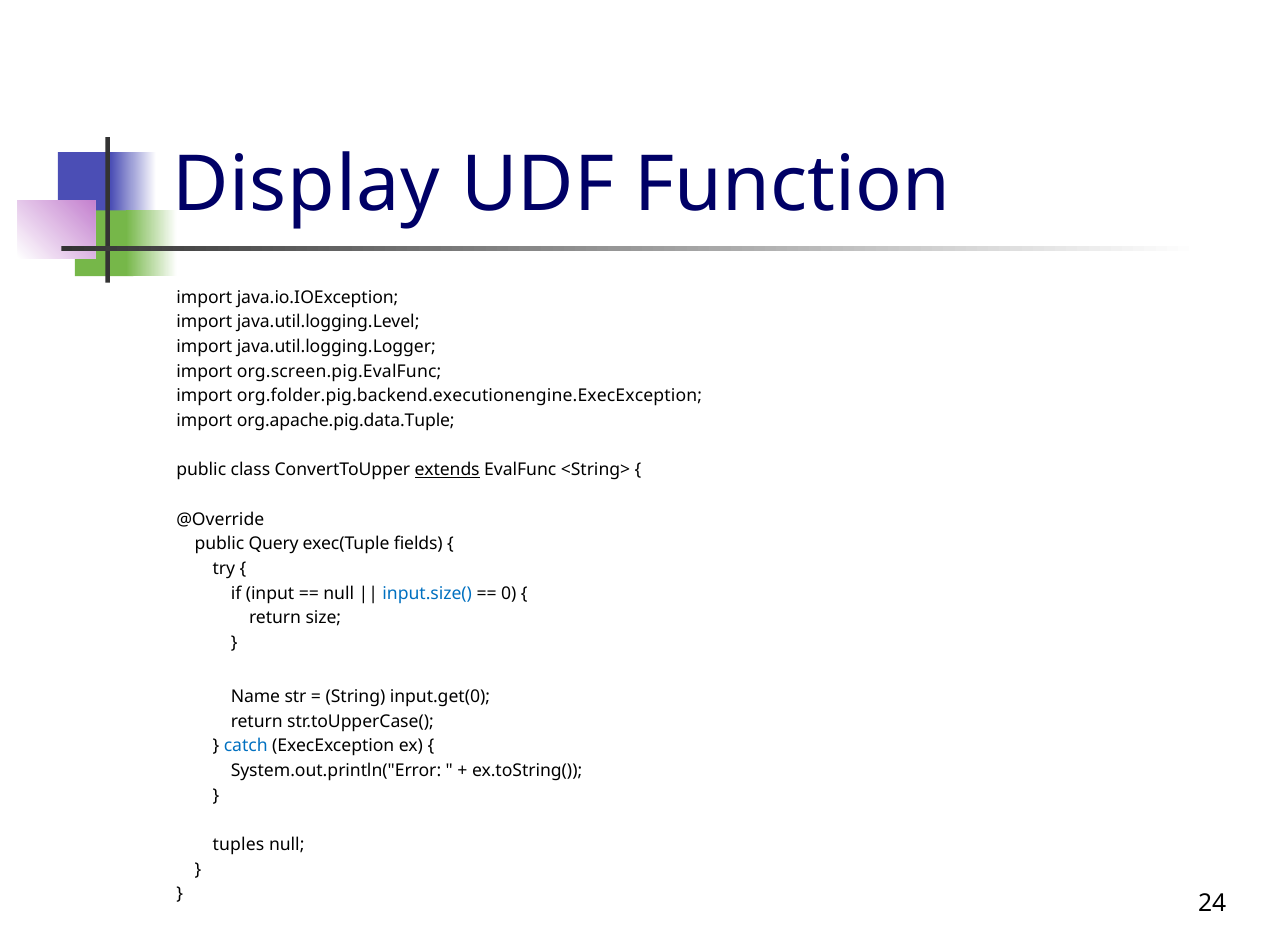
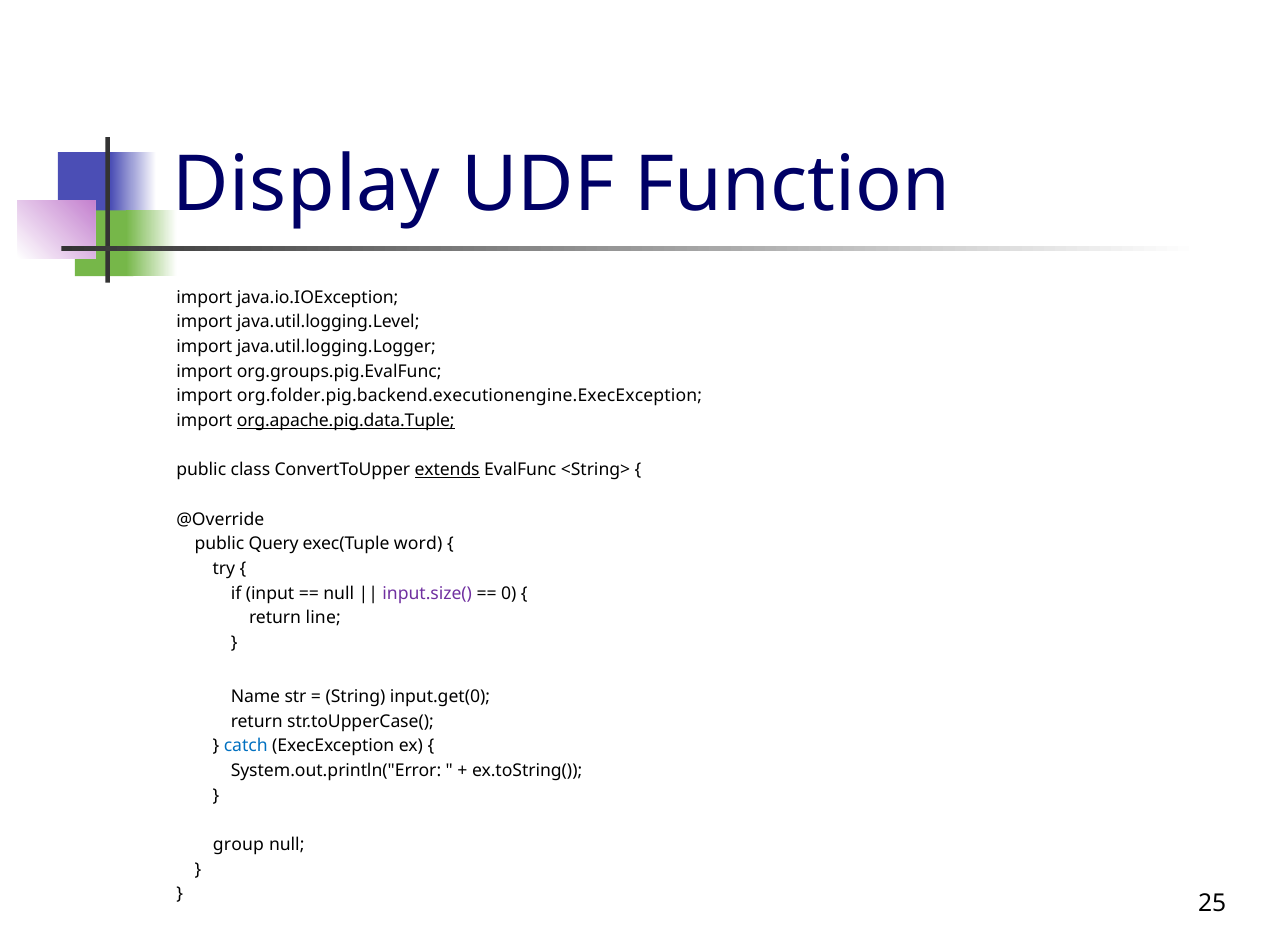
org.screen.pig.EvalFunc: org.screen.pig.EvalFunc -> org.groups.pig.EvalFunc (339, 372)
org.apache.pig.data.Tuple underline: none -> present (346, 421)
fields: fields -> word (418, 544)
input.size( colour: blue -> purple (427, 594)
size: size -> line (323, 618)
tuples: tuples -> group (238, 845)
24: 24 -> 25 (1212, 904)
